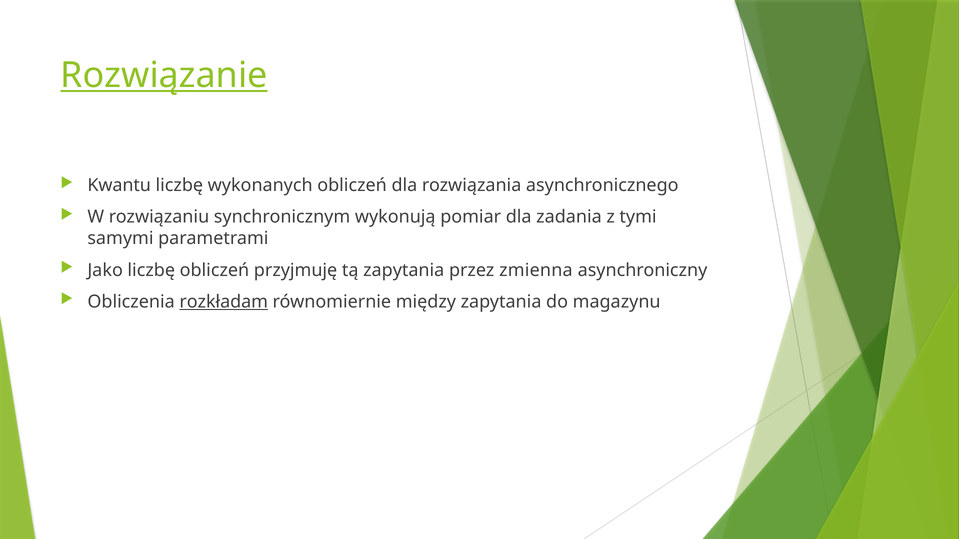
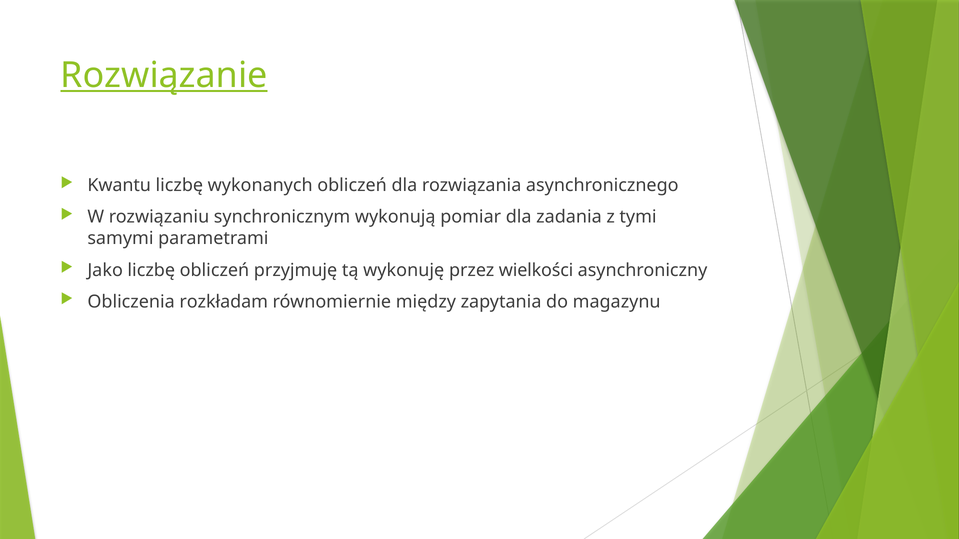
tą zapytania: zapytania -> wykonuję (404, 270)
zmienna: zmienna -> wielkości (536, 270)
rozkładam underline: present -> none (224, 302)
